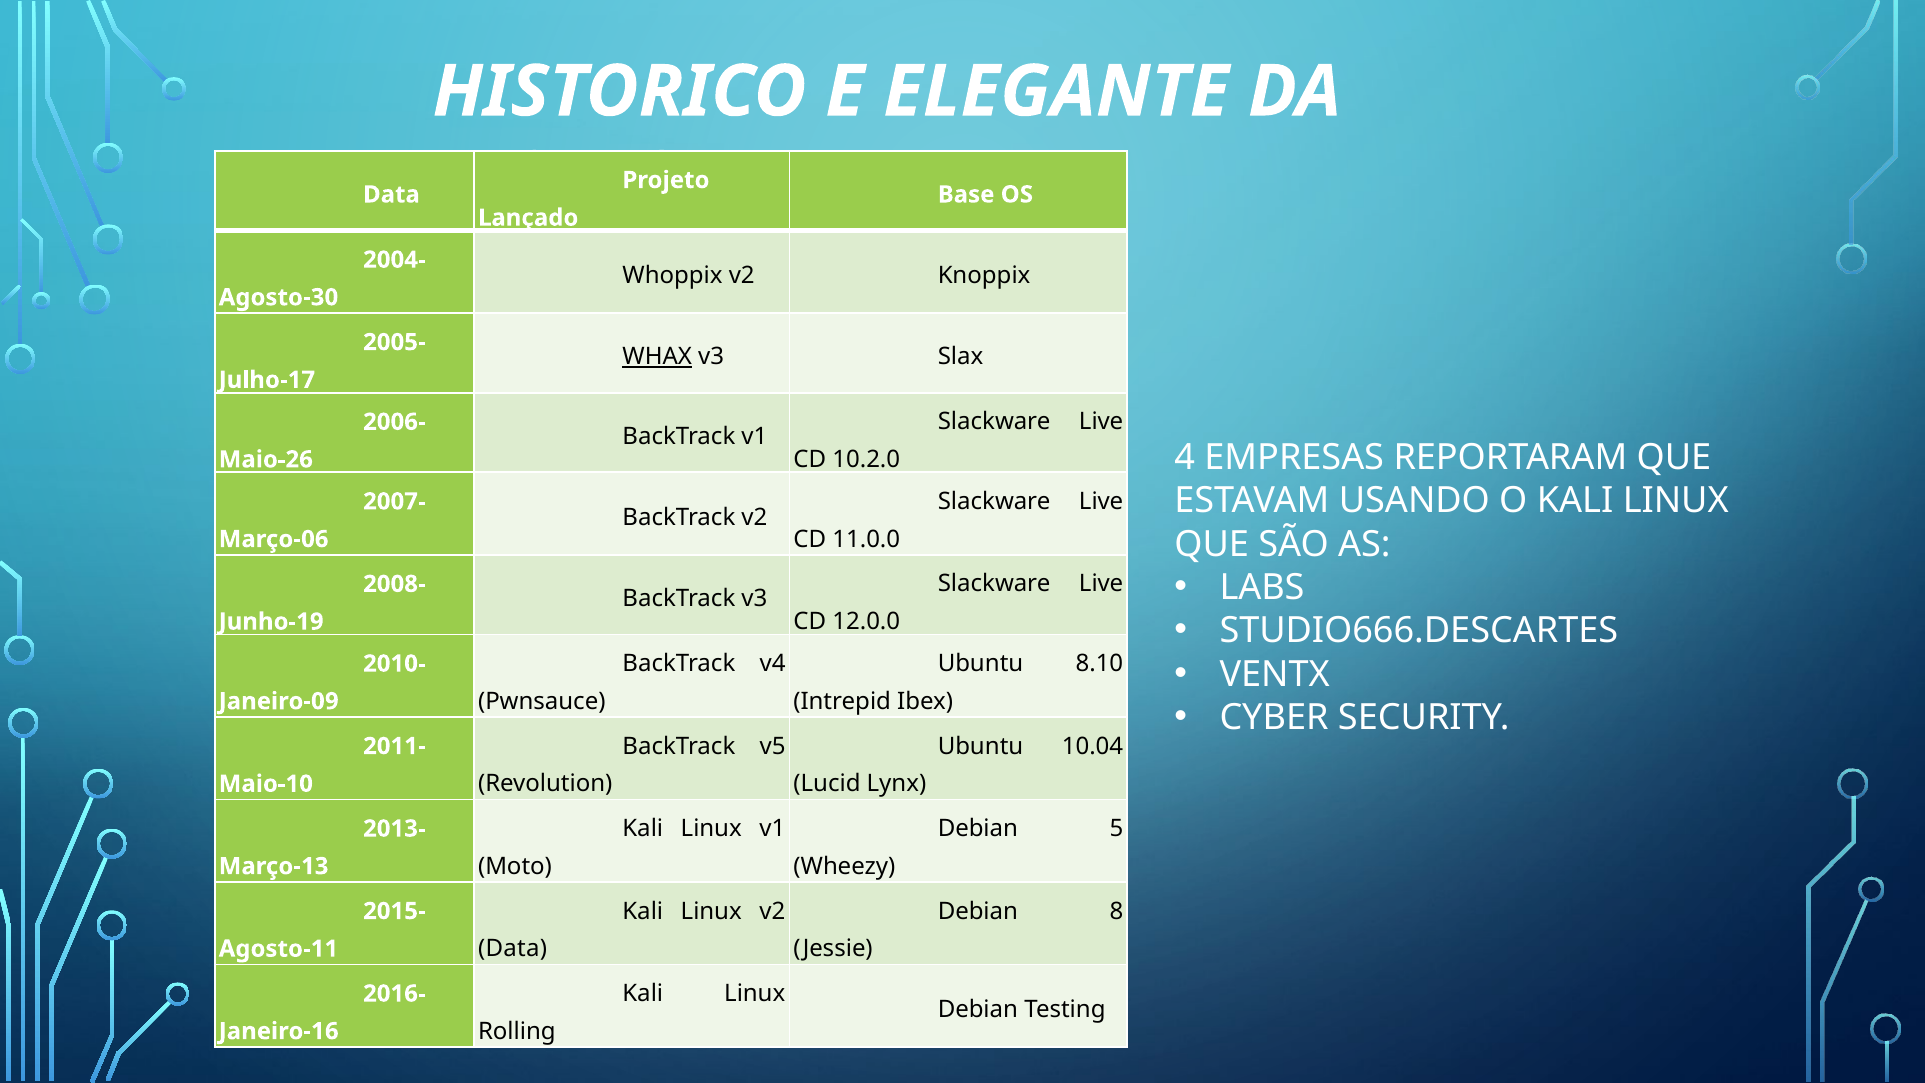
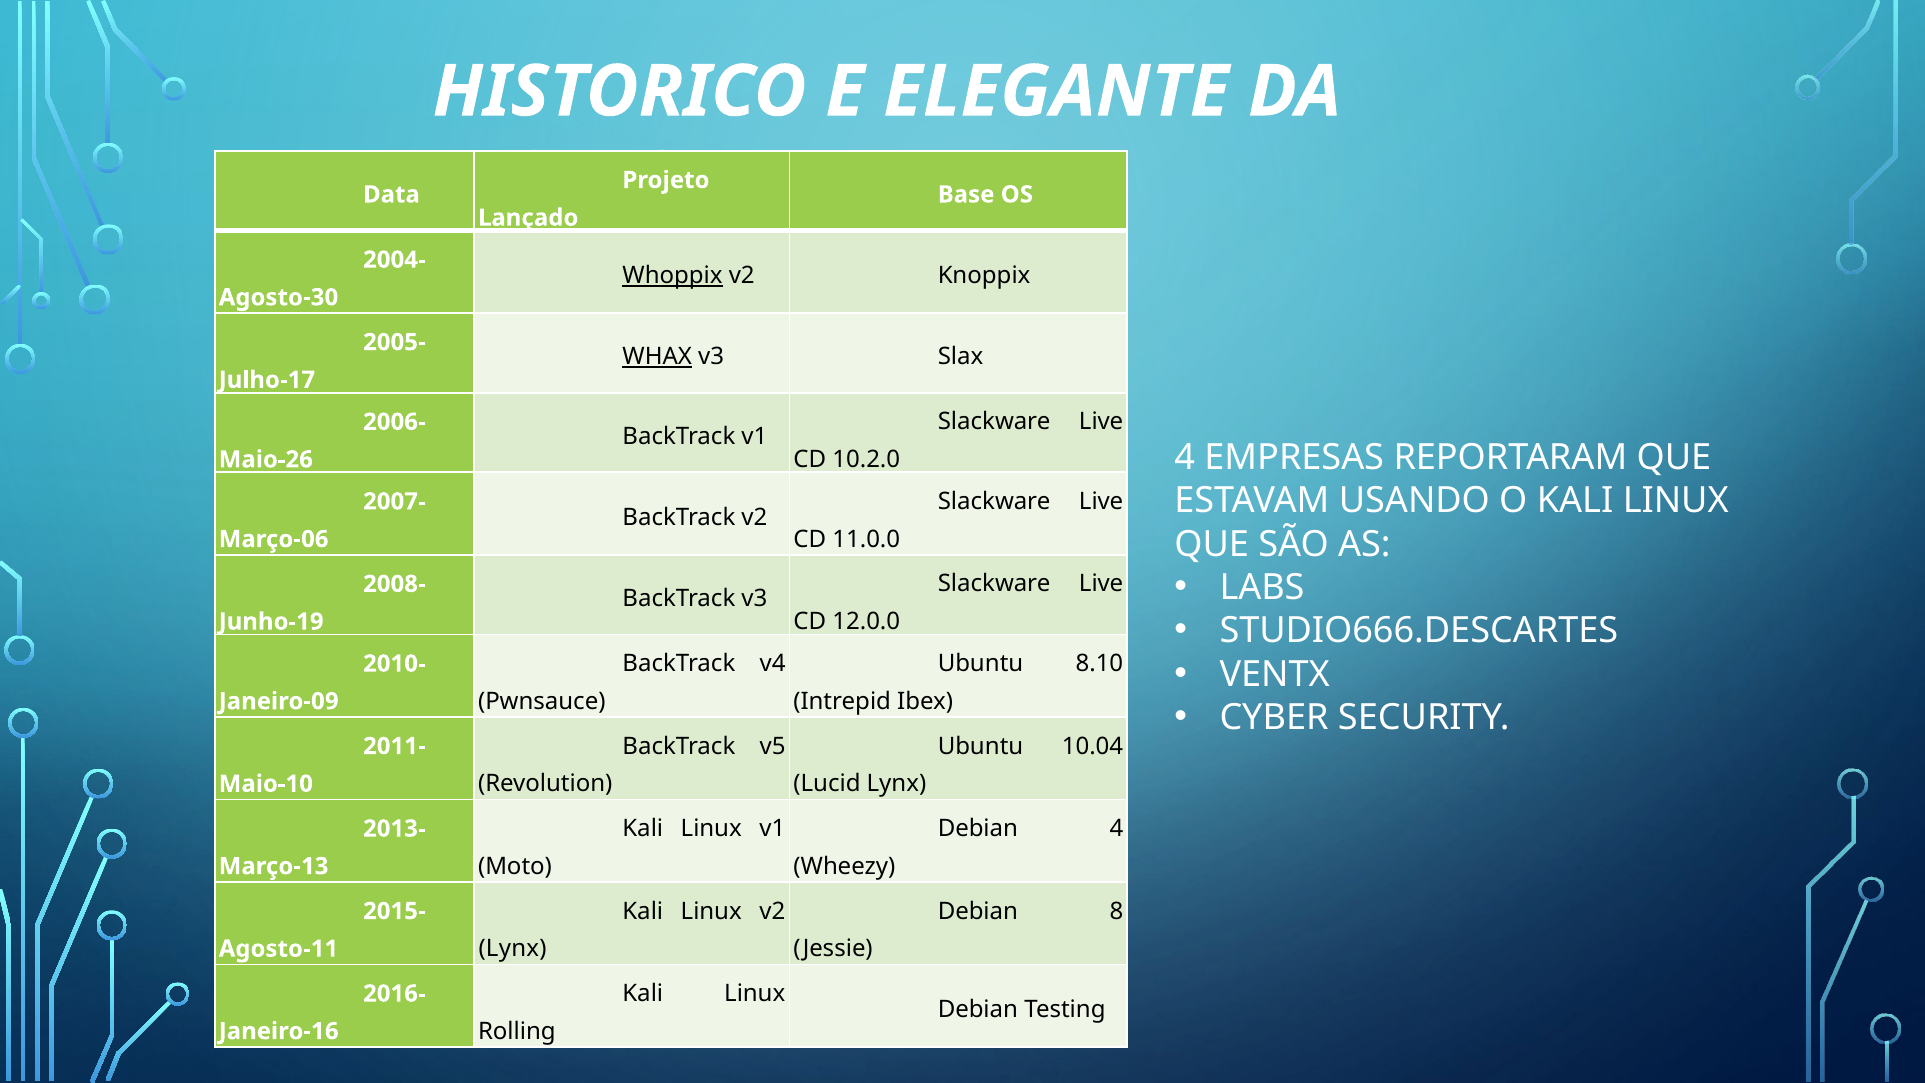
Whoppix underline: none -> present (673, 276)
Debian 5: 5 -> 4 (1116, 829)
Data: Data -> Lynx (513, 949)
